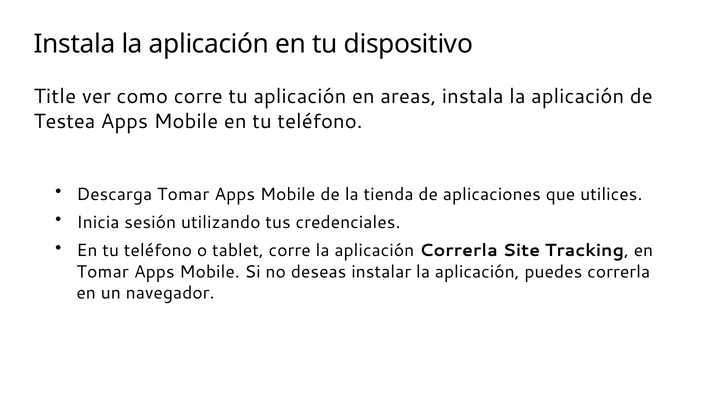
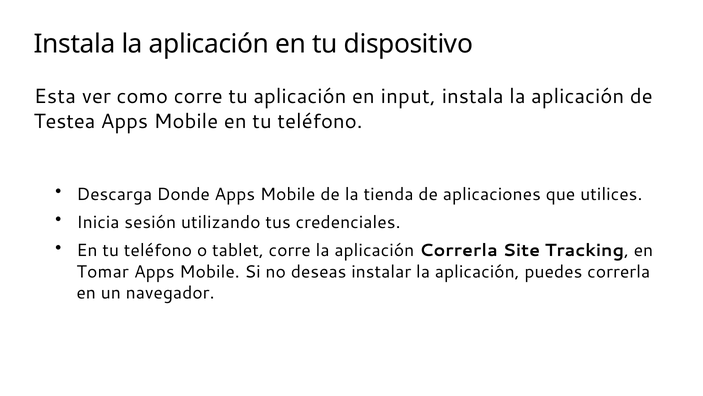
Title: Title -> Esta (55, 96)
areas: areas -> input (408, 96)
Descarga Tomar: Tomar -> Donde (183, 194)
